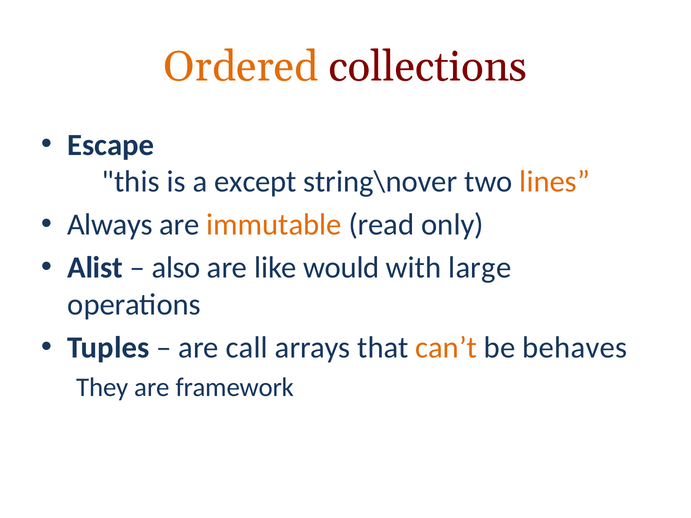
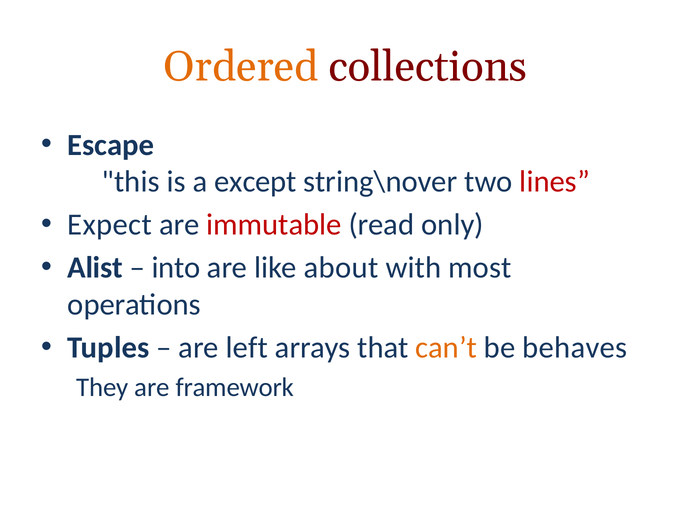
lines colour: orange -> red (555, 182)
Always: Always -> Expect (110, 225)
immutable colour: orange -> red (274, 225)
also: also -> into (176, 268)
would: would -> about (341, 268)
large: large -> most (480, 268)
call: call -> left (247, 348)
